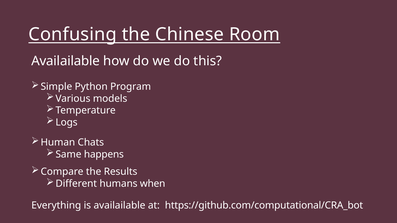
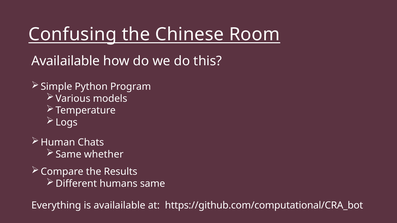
happens: happens -> whether (104, 155)
humans when: when -> same (153, 184)
